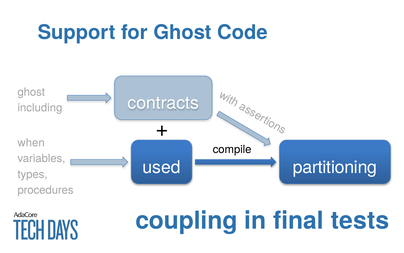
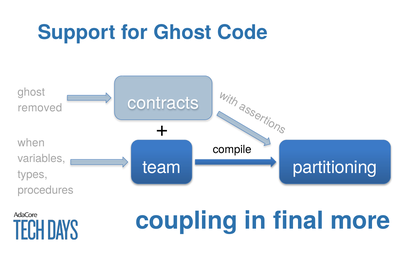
including: including -> removed (40, 108)
used: used -> team (162, 167)
tests: tests -> more (360, 220)
